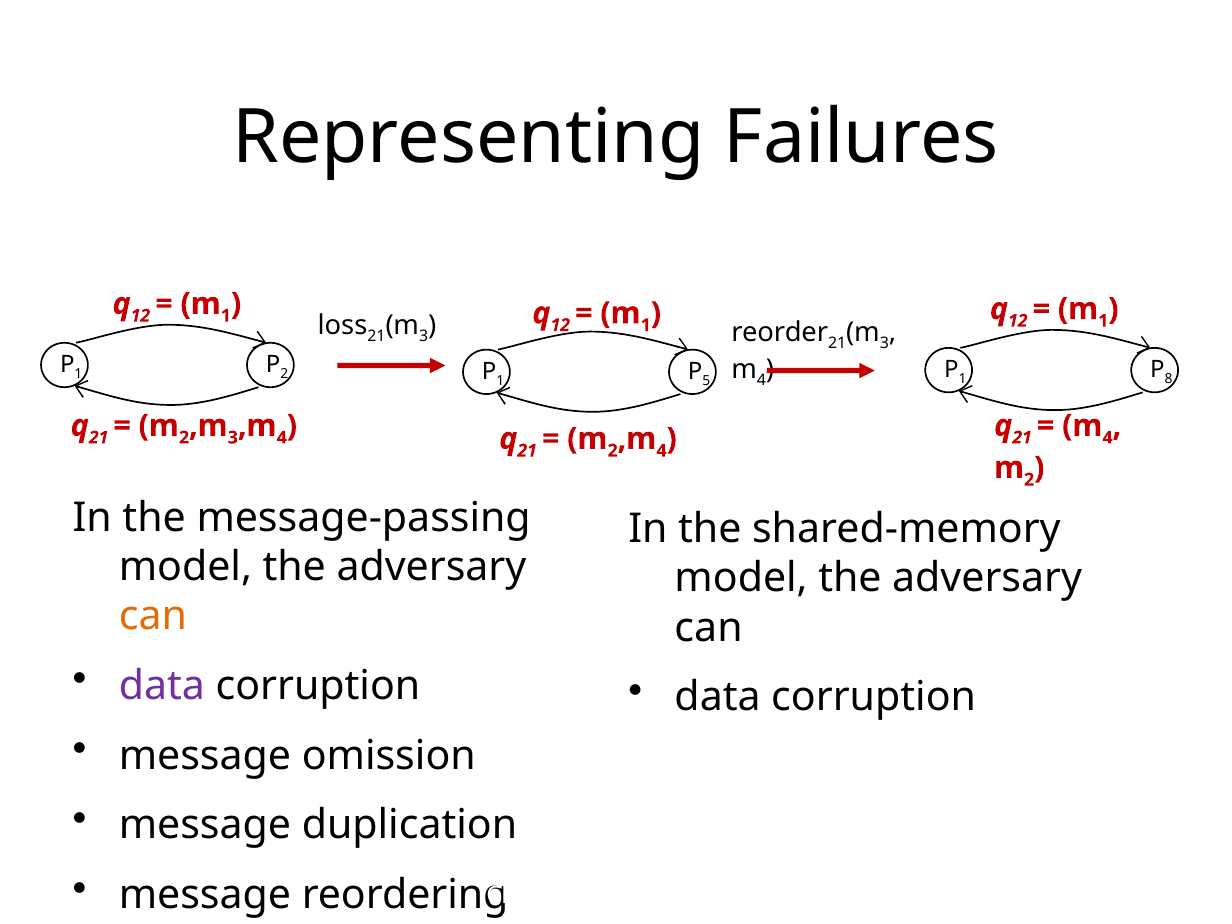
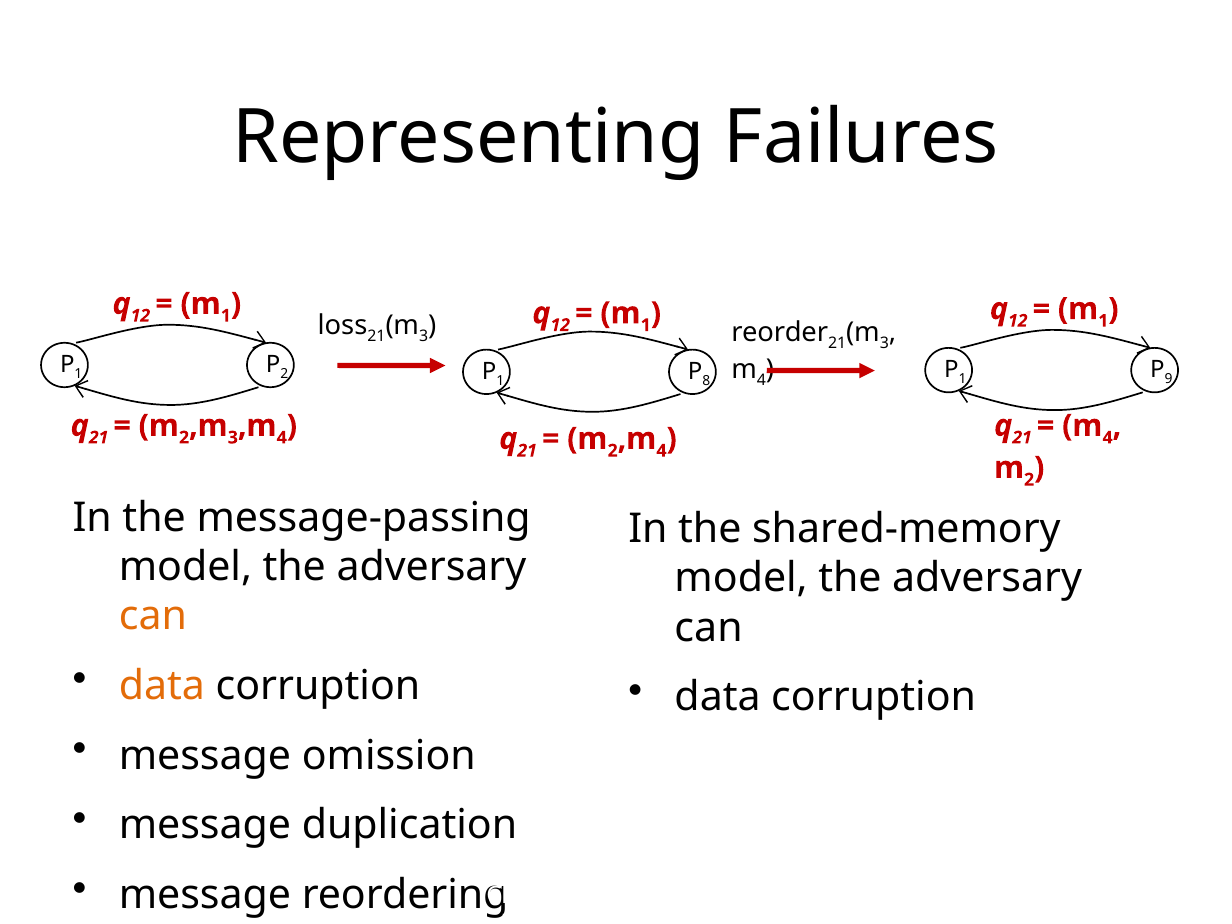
8: 8 -> 9 (1168, 379)
5: 5 -> 8 (706, 381)
data colour: purple -> orange (162, 686)
